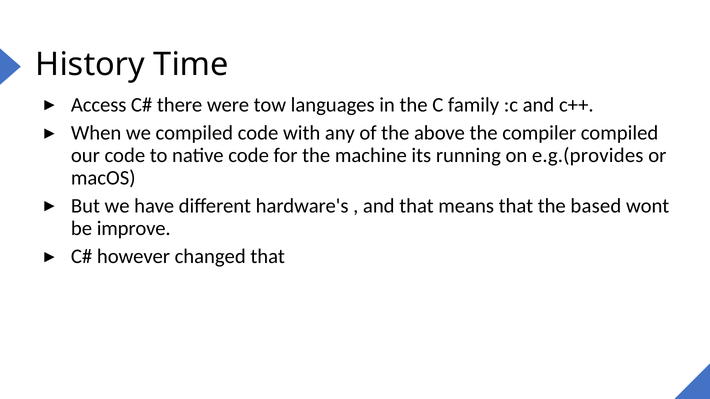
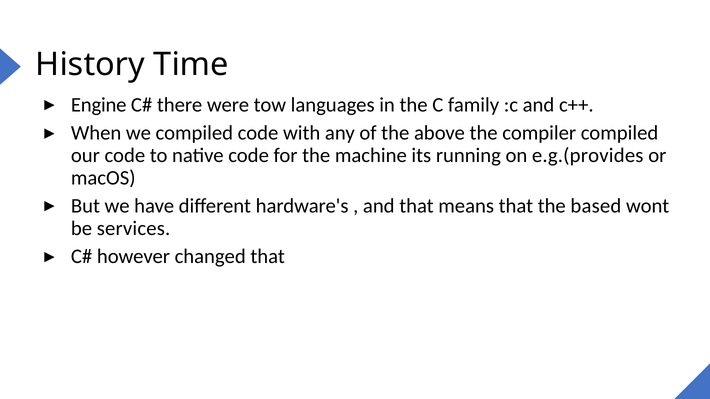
Access: Access -> Engine (99, 105)
improve: improve -> services (134, 229)
